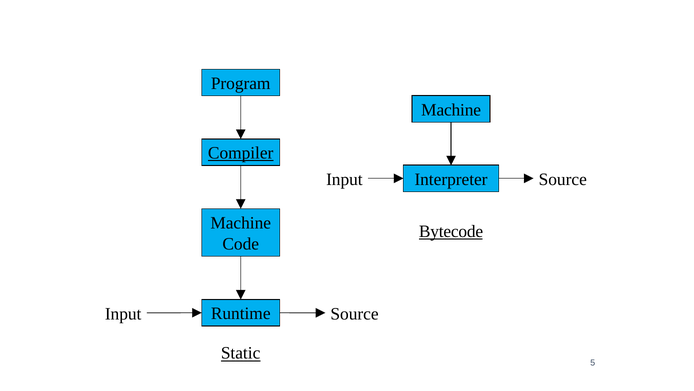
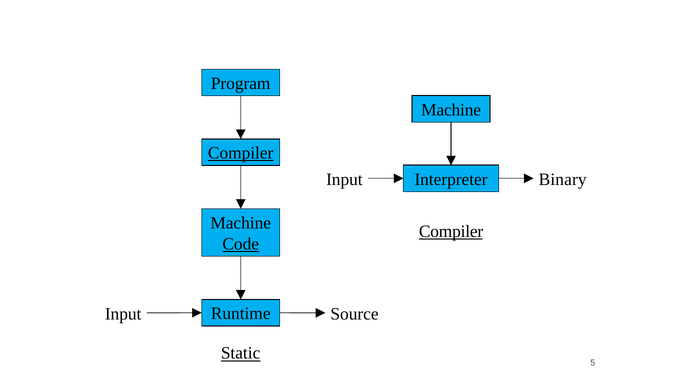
Source: Source -> Binary (563, 179)
Bytecode: Bytecode -> Compiler (451, 231)
Code underline: none -> present (241, 244)
